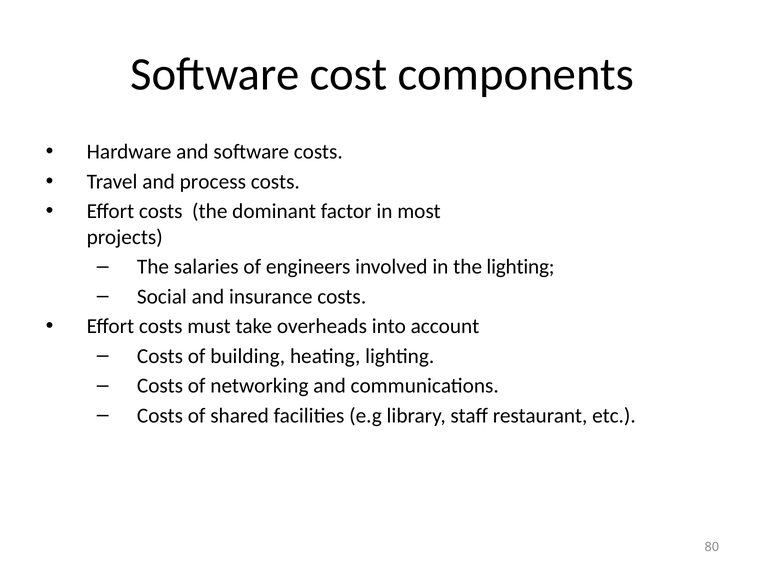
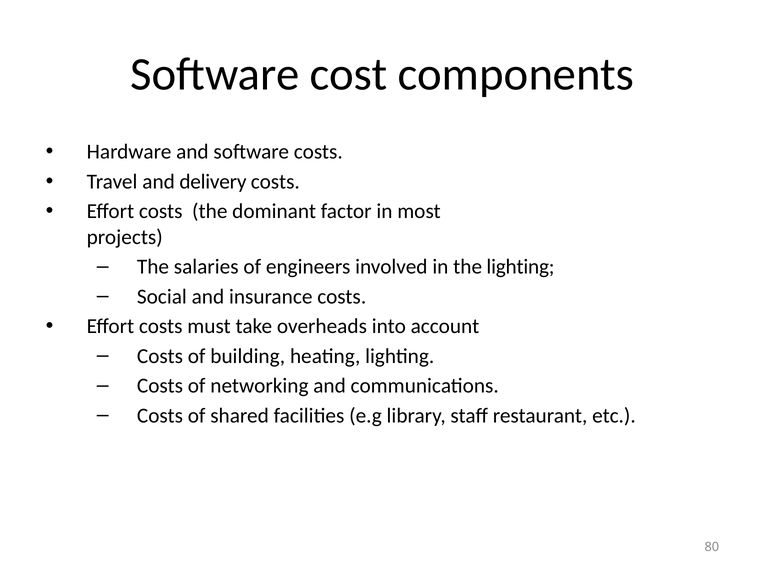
process: process -> delivery (213, 182)
